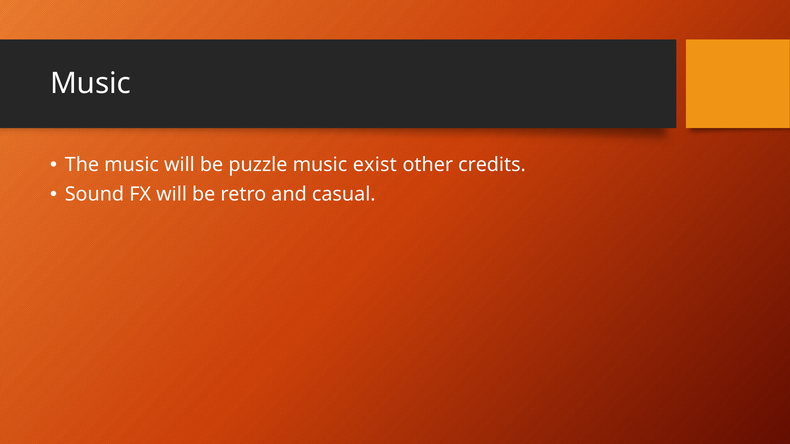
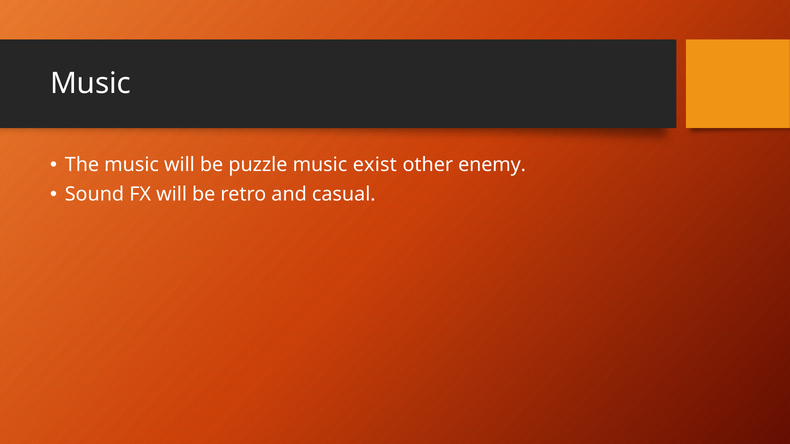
credits: credits -> enemy (492, 165)
